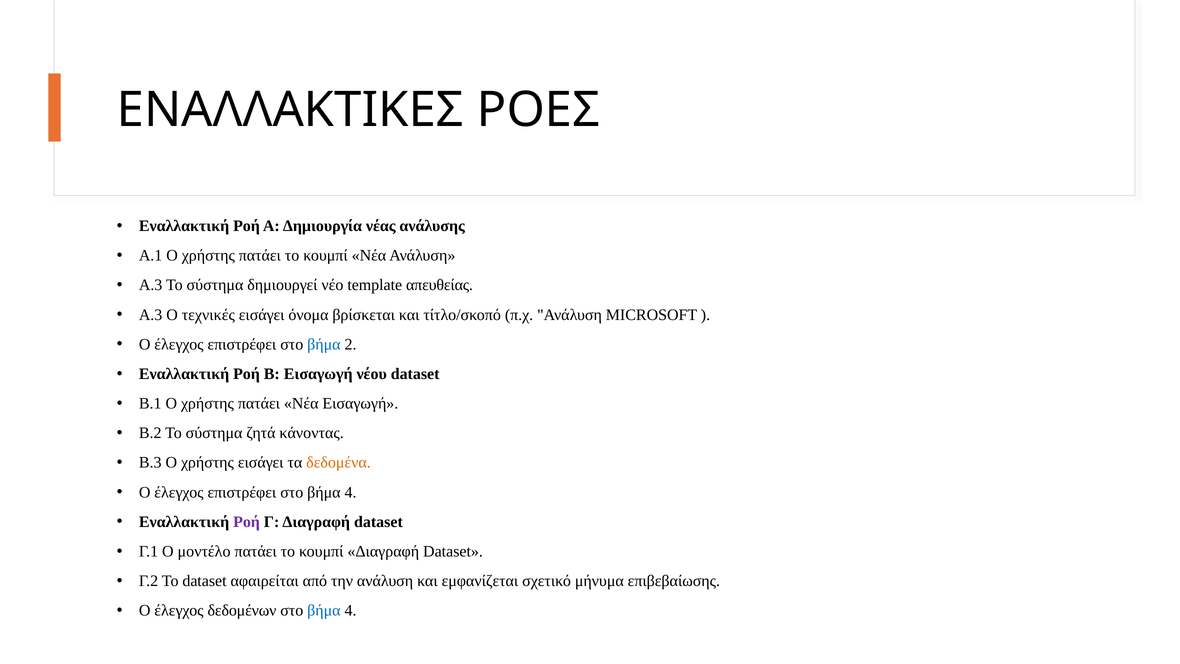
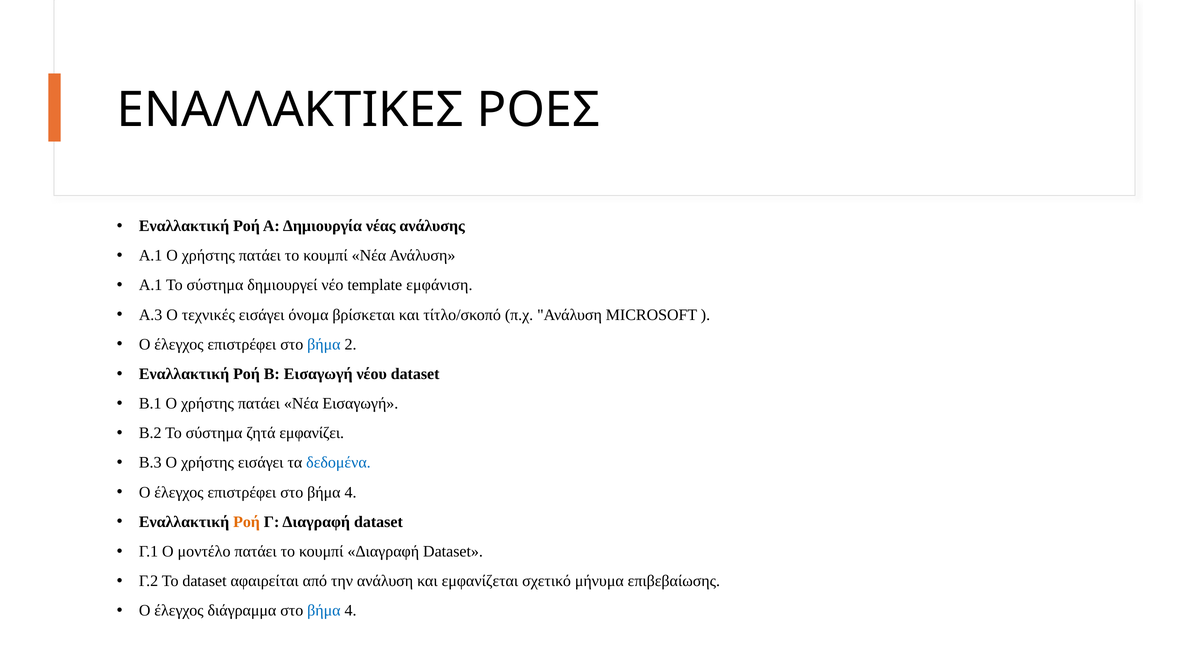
Α.3: Α.3 -> Α.1 (151, 285)
απευθείας: απευθείας -> εμφάνιση (439, 285)
κάνοντας: κάνοντας -> εμφανίζει (312, 433)
δεδομένα colour: orange -> blue (338, 463)
Ροή colour: purple -> orange (247, 522)
δεδομένων: δεδομένων -> διάγραμμα (242, 610)
